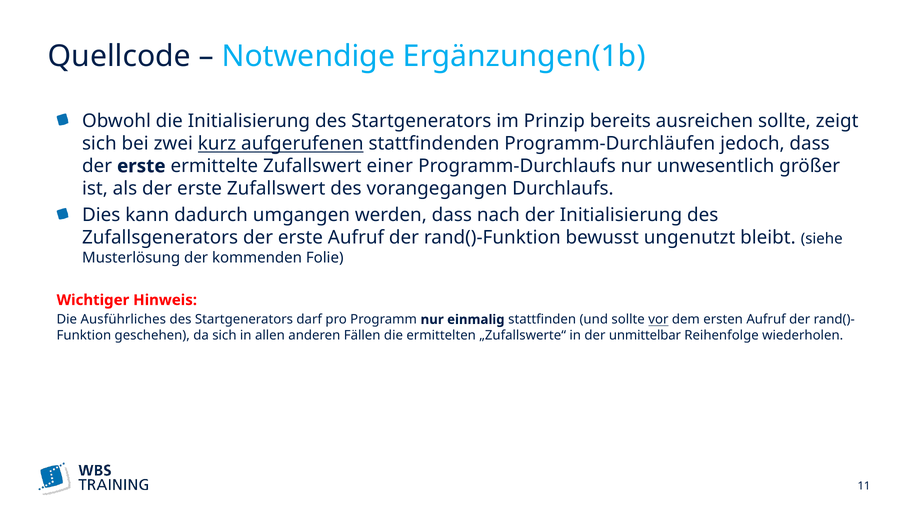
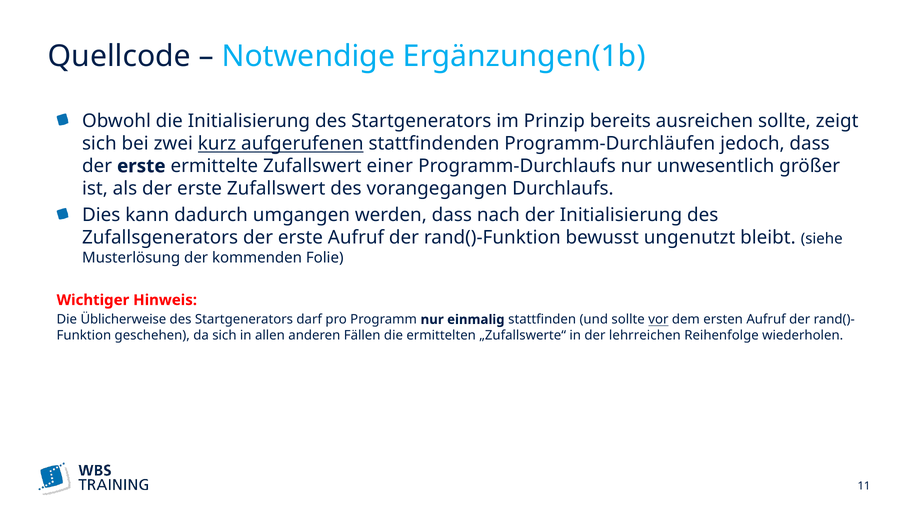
Ausführliches: Ausführliches -> Üblicherweise (123, 320)
unmittelbar: unmittelbar -> lehrreichen (645, 335)
